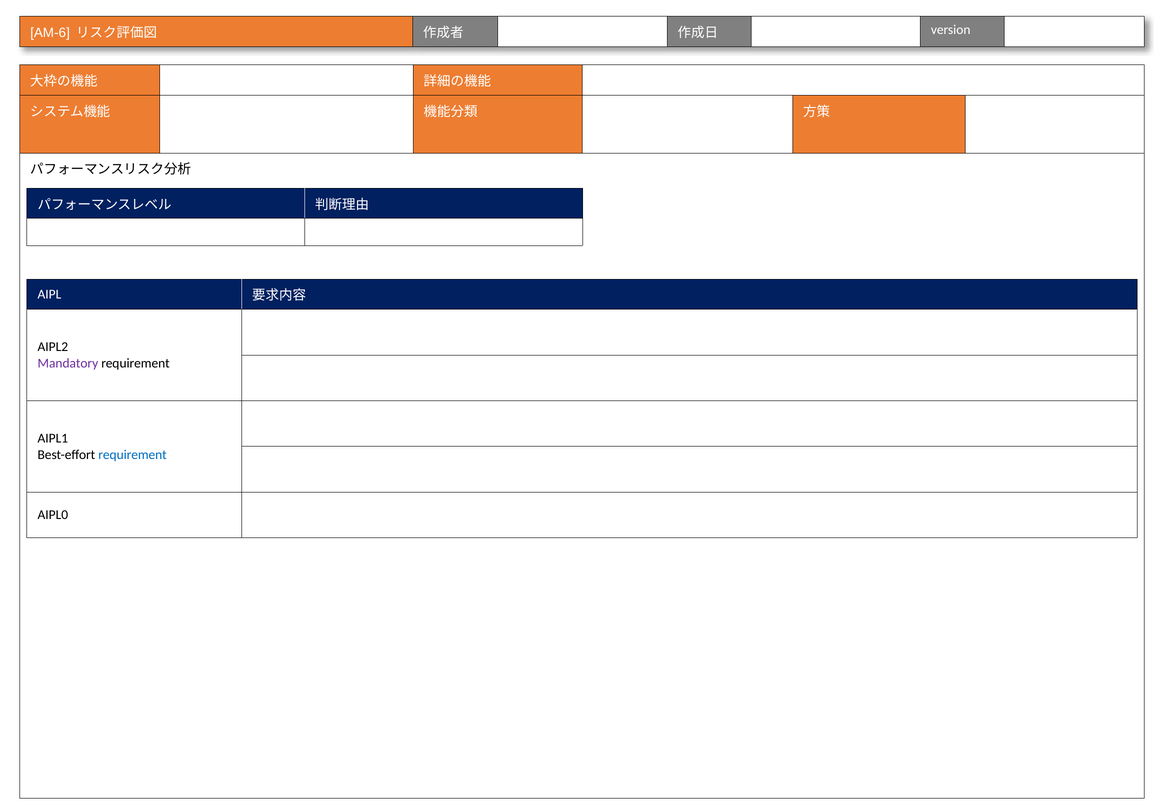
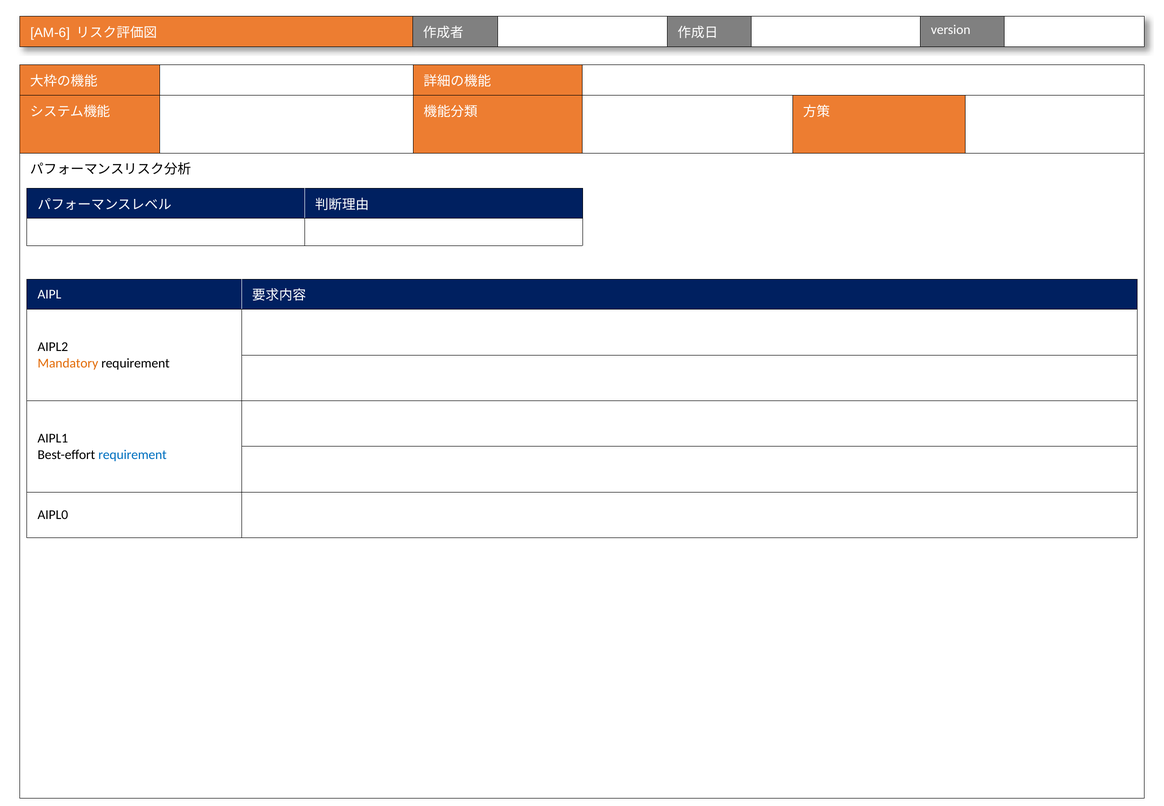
Mandatory colour: purple -> orange (68, 363)
